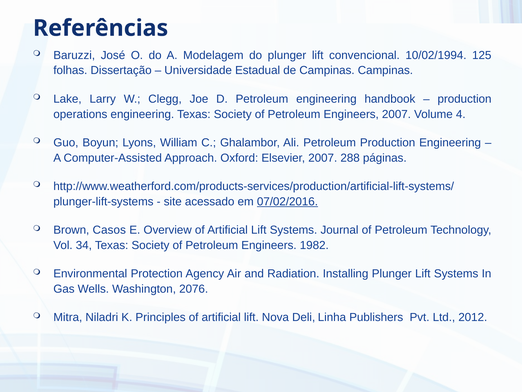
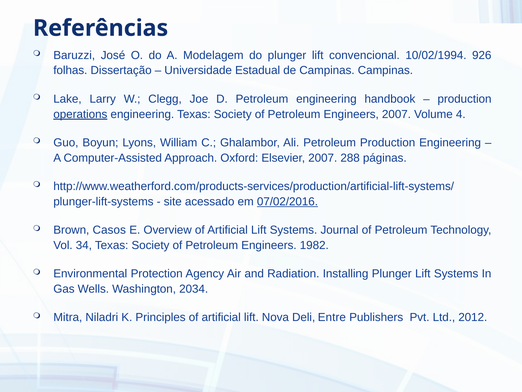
125: 125 -> 926 (482, 55)
operations underline: none -> present (80, 114)
2076: 2076 -> 2034 (194, 289)
Linha: Linha -> Entre (332, 317)
